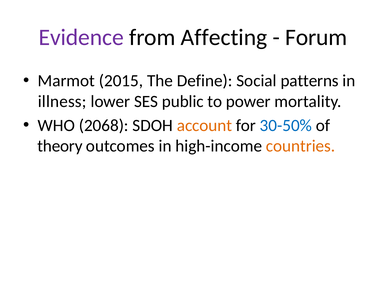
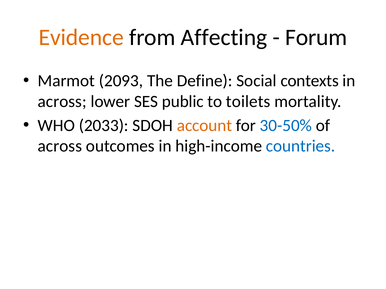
Evidence colour: purple -> orange (81, 37)
2015: 2015 -> 2093 (121, 81)
patterns: patterns -> contexts (310, 81)
illness: illness -> across (62, 102)
power: power -> toilets (248, 102)
2068: 2068 -> 2033 (104, 126)
theory: theory -> across (60, 146)
countries colour: orange -> blue (301, 146)
